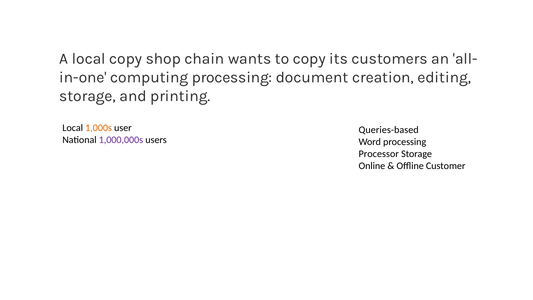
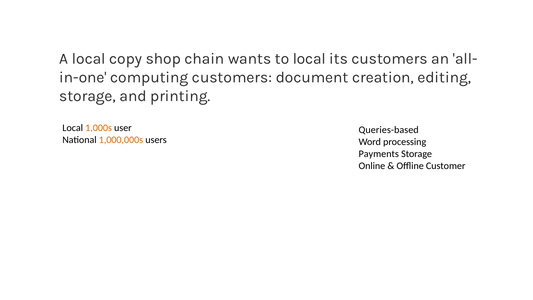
to copy: copy -> local (309, 59)
computing processing: processing -> customers (232, 77)
1,000,000s colour: purple -> orange (121, 140)
Processor: Processor -> Payments (379, 154)
